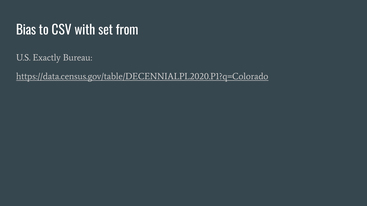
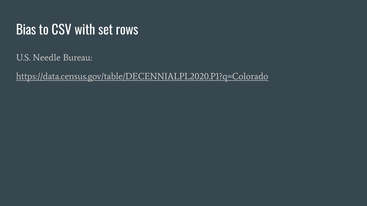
from: from -> rows (127, 30)
Exactly: Exactly -> Needle (47, 58)
